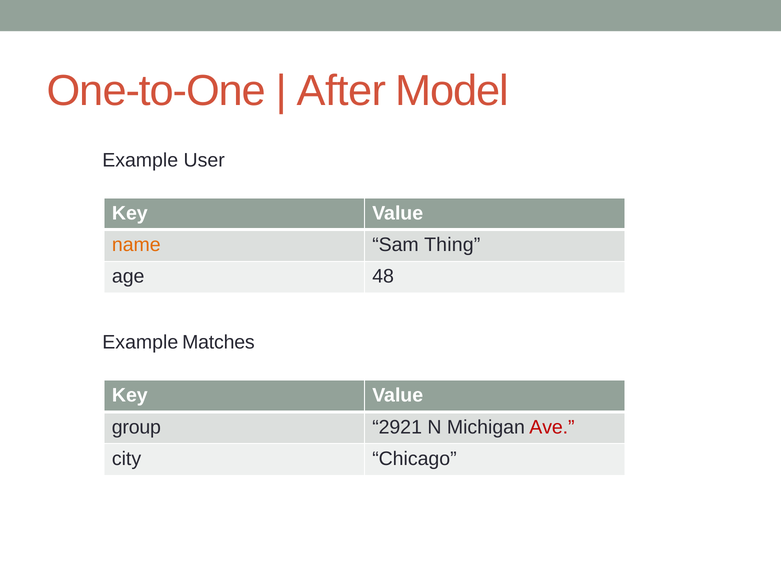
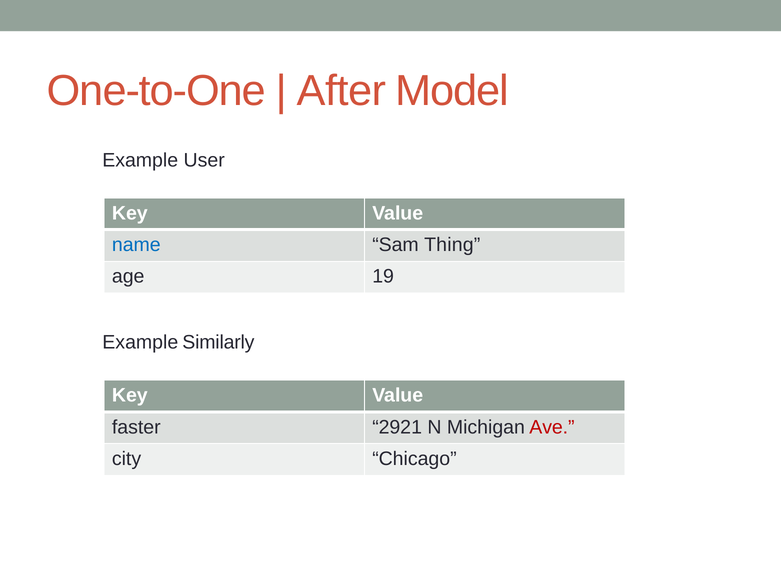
name colour: orange -> blue (136, 245)
48: 48 -> 19 (383, 276)
Matches: Matches -> Similarly (218, 342)
group: group -> faster (136, 427)
